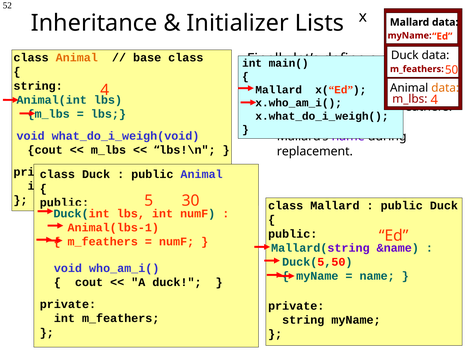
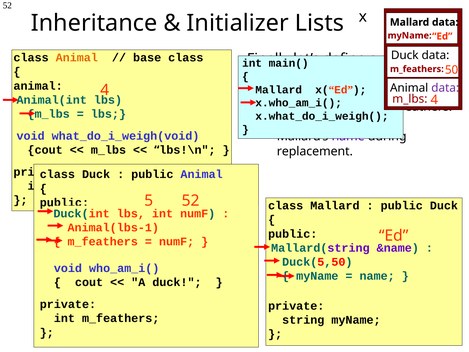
string: string -> animal (38, 86)
data colour: orange -> purple (445, 88)
5 30: 30 -> 52 (191, 200)
